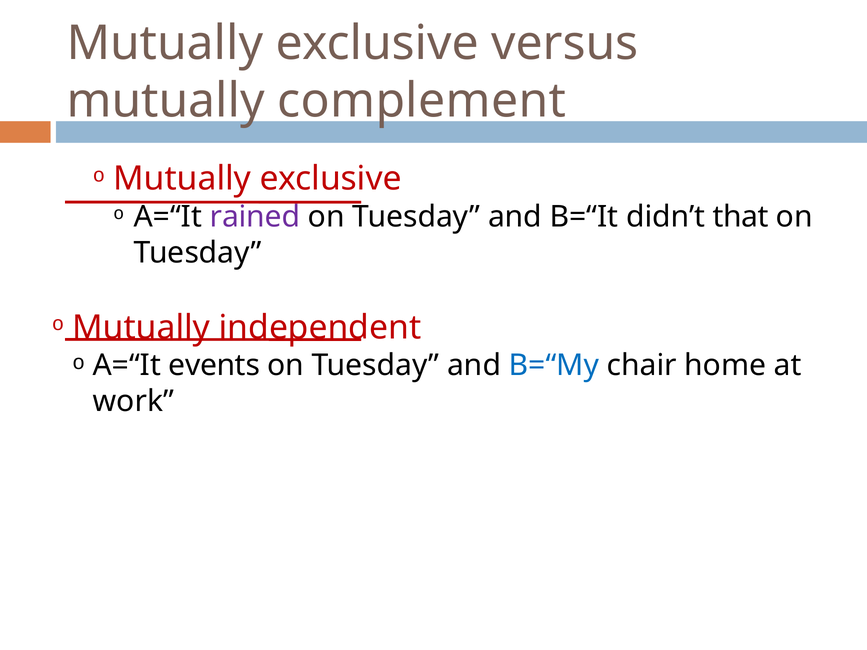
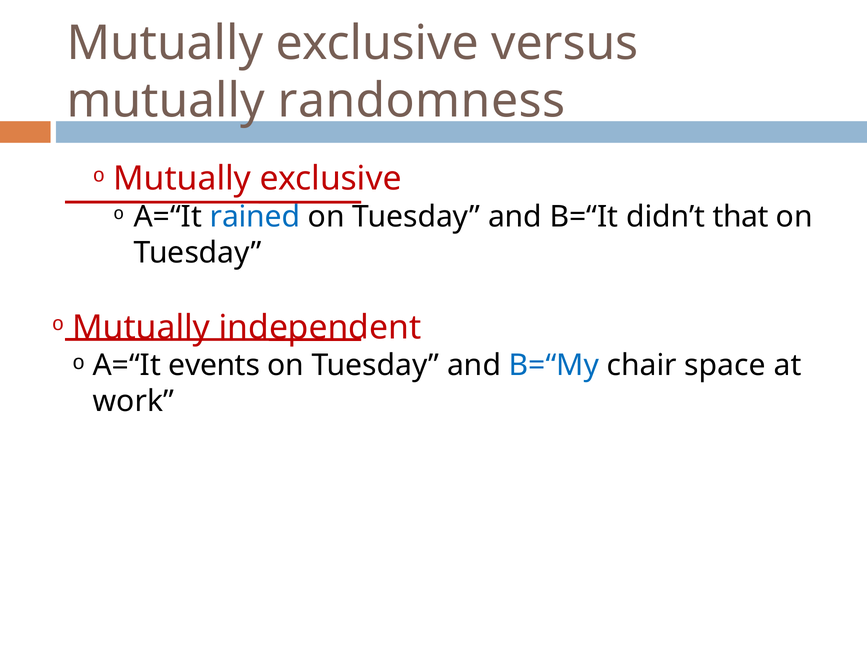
complement: complement -> randomness (422, 101)
rained colour: purple -> blue (255, 217)
home: home -> space (725, 366)
